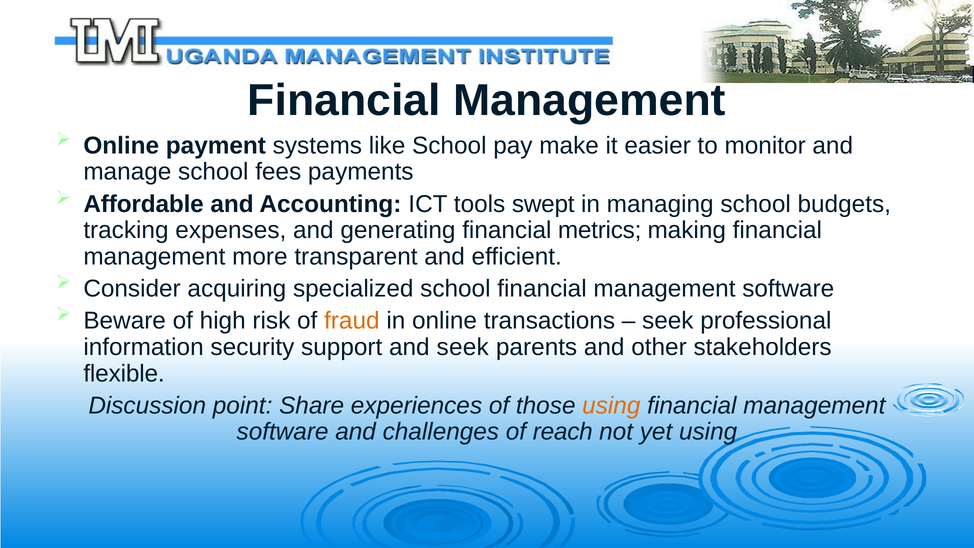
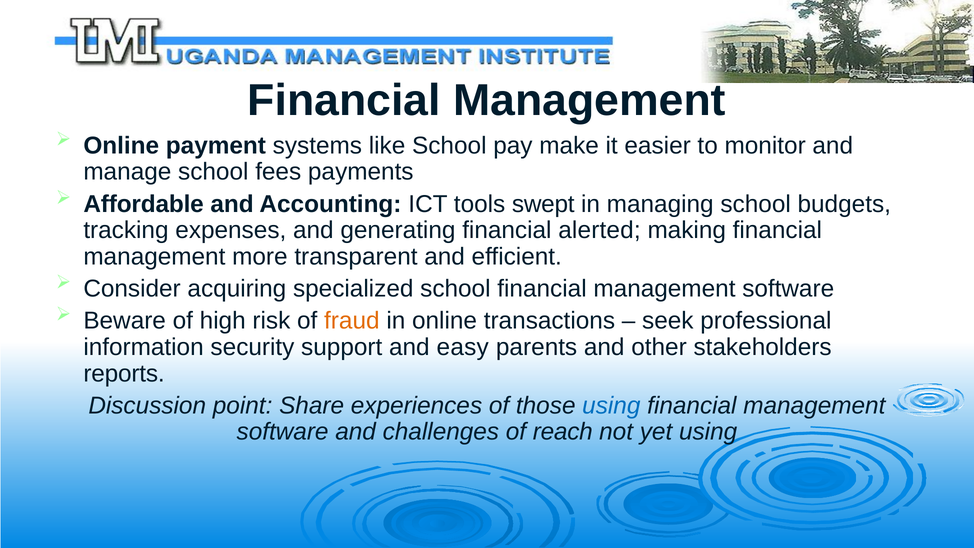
metrics: metrics -> alerted (599, 230)
and seek: seek -> easy (463, 347)
flexible: flexible -> reports (124, 373)
using colour: orange -> blue (611, 406)
